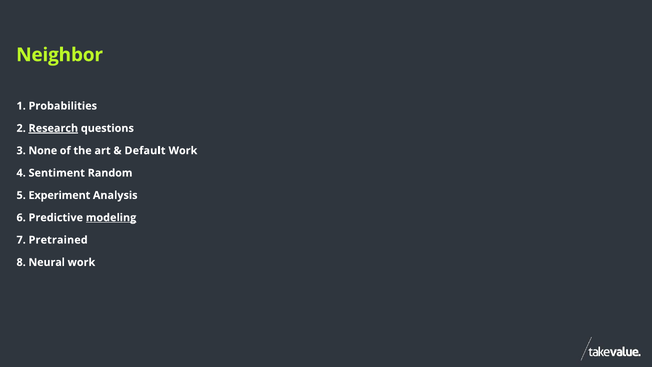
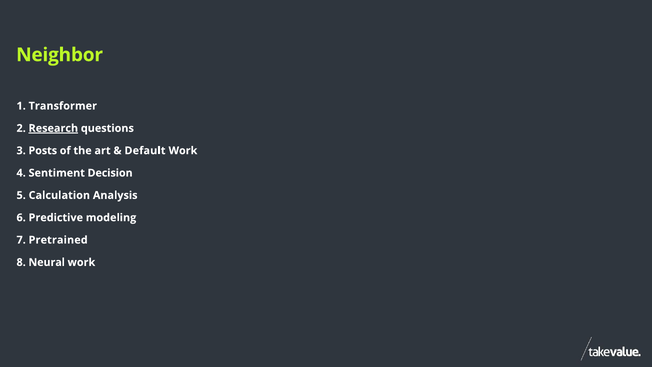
Probabilities: Probabilities -> Transformer (63, 106)
None: None -> Posts (43, 151)
Random: Random -> Decision (110, 173)
Experiment: Experiment -> Calculation (59, 195)
modeling underline: present -> none (111, 218)
